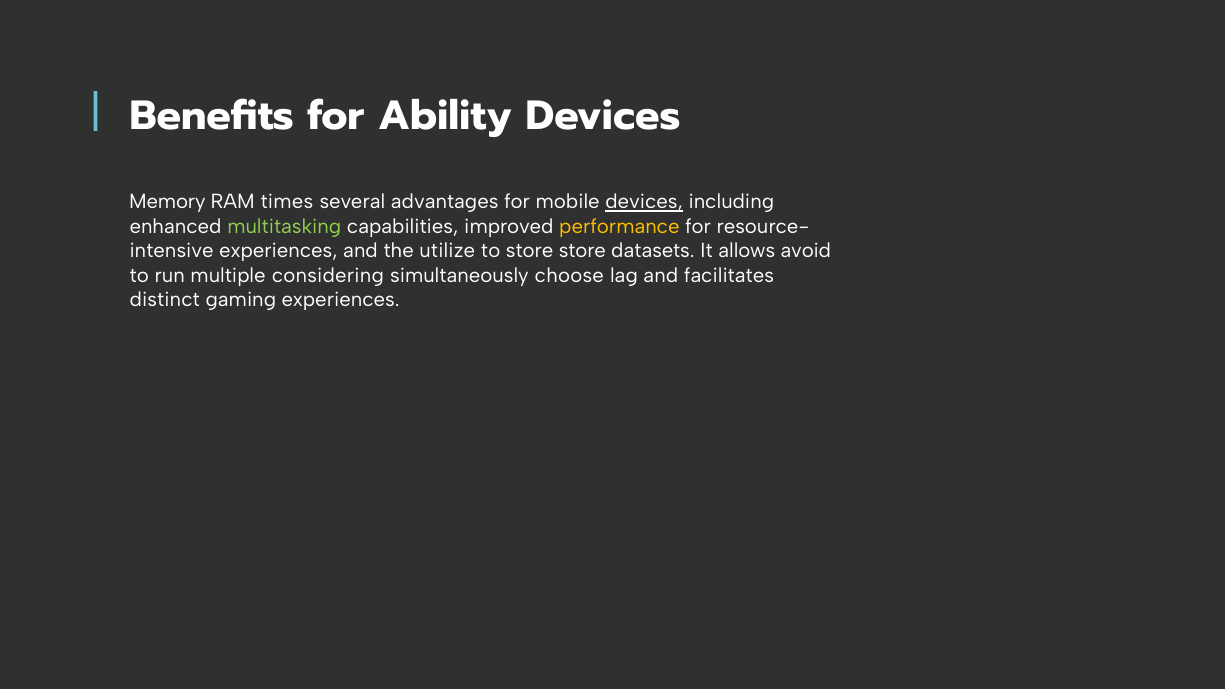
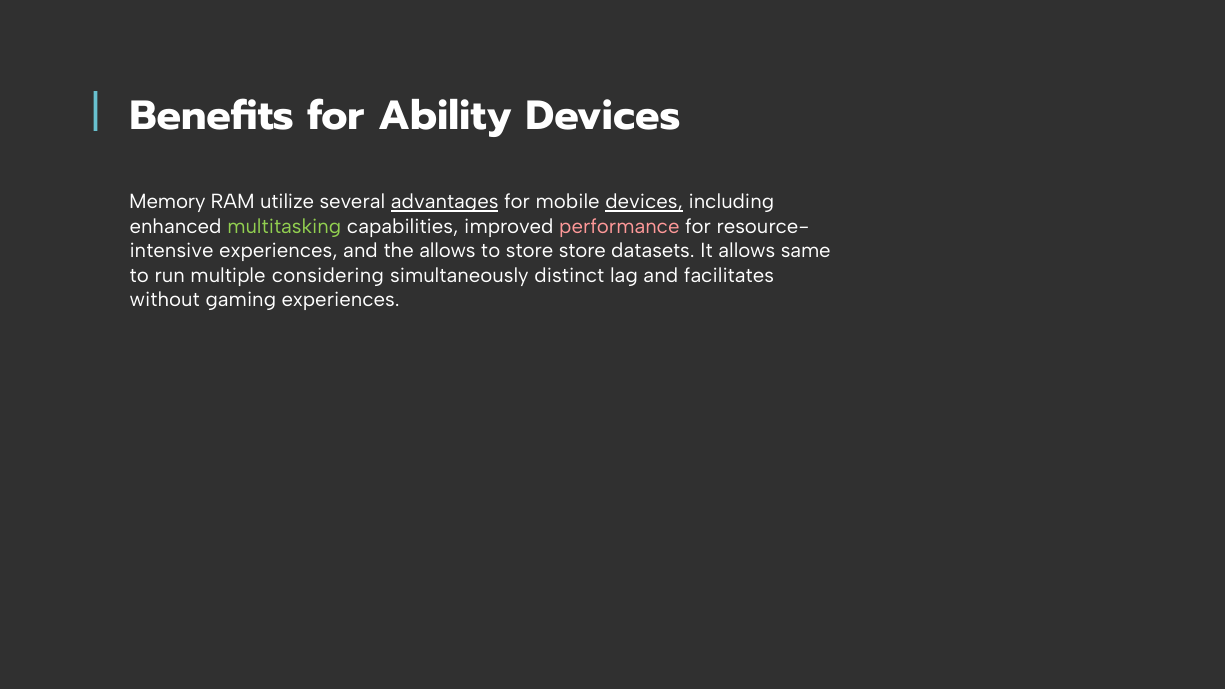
times: times -> utilize (287, 202)
advantages underline: none -> present (445, 202)
performance colour: yellow -> pink (619, 227)
the utilize: utilize -> allows (447, 251)
avoid: avoid -> same (806, 251)
choose: choose -> distinct (569, 276)
distinct: distinct -> without (165, 300)
